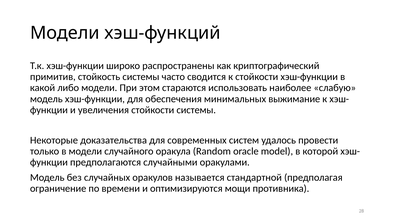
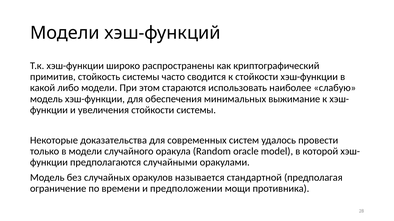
оптимизируются: оптимизируются -> предположении (186, 189)
